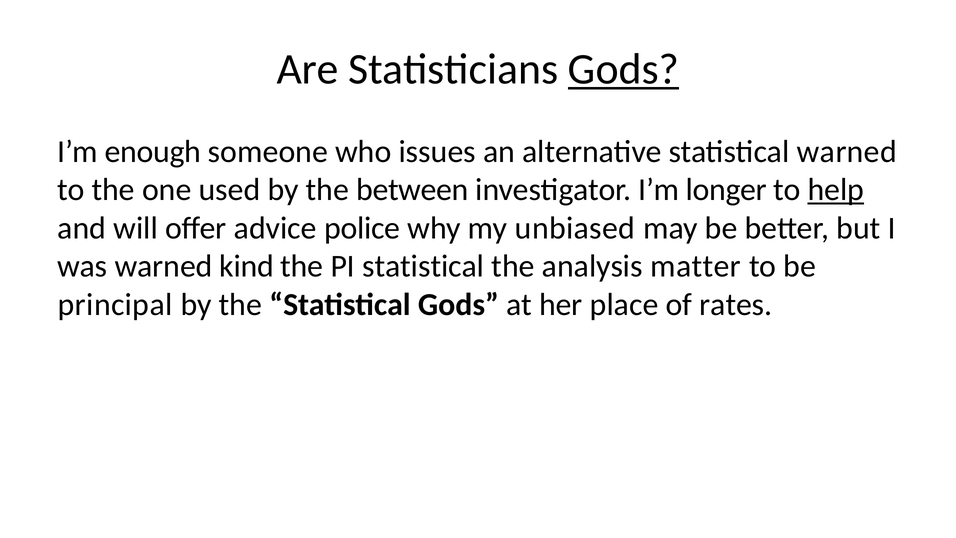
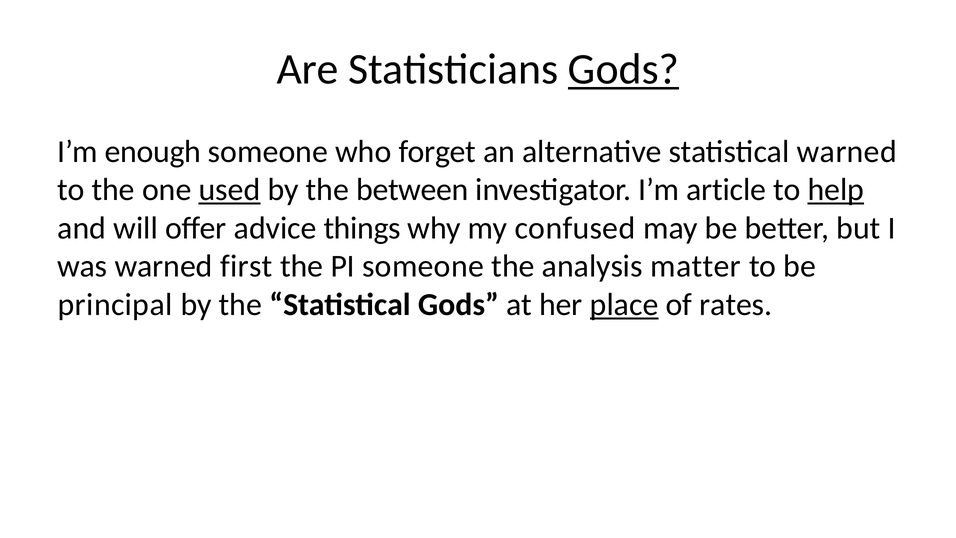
issues: issues -> forget (437, 152)
used underline: none -> present (230, 190)
longer: longer -> article (726, 190)
police: police -> things (362, 228)
unbiased: unbiased -> confused (575, 228)
kind: kind -> first (246, 266)
PI statistical: statistical -> someone (423, 266)
place underline: none -> present (624, 305)
